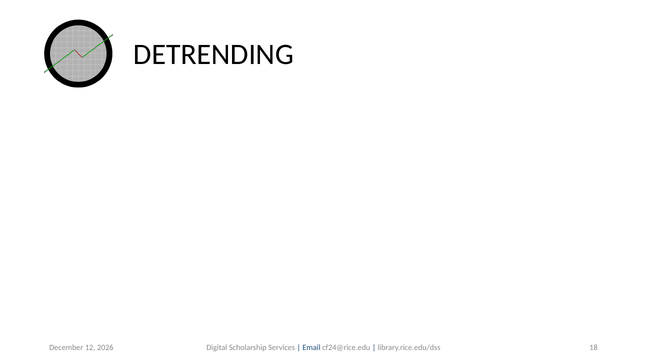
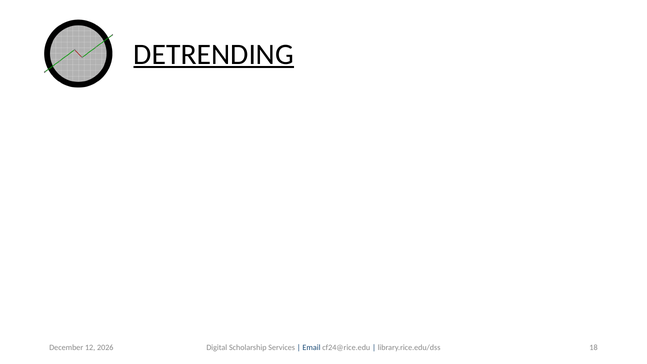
DETRENDING underline: none -> present (214, 54)
